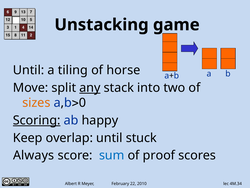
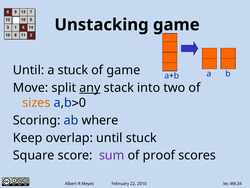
a tiling: tiling -> stuck (73, 70)
of horse: horse -> game (123, 70)
Scoring underline: present -> none (37, 120)
happy: happy -> where (100, 120)
Always: Always -> Square (34, 155)
sum colour: blue -> purple (112, 155)
